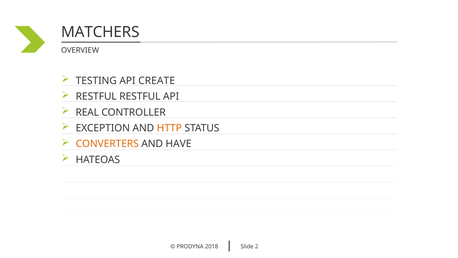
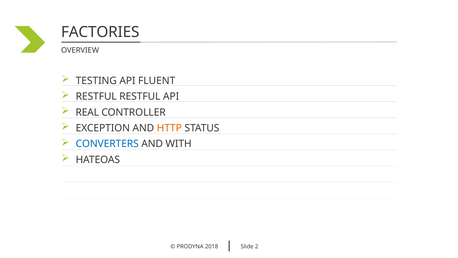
MATCHERS: MATCHERS -> FACTORIES (100, 32)
CREATE: CREATE -> FLUENT (157, 81)
CONVERTERS colour: orange -> blue (107, 144)
HAVE: HAVE -> WITH (179, 144)
